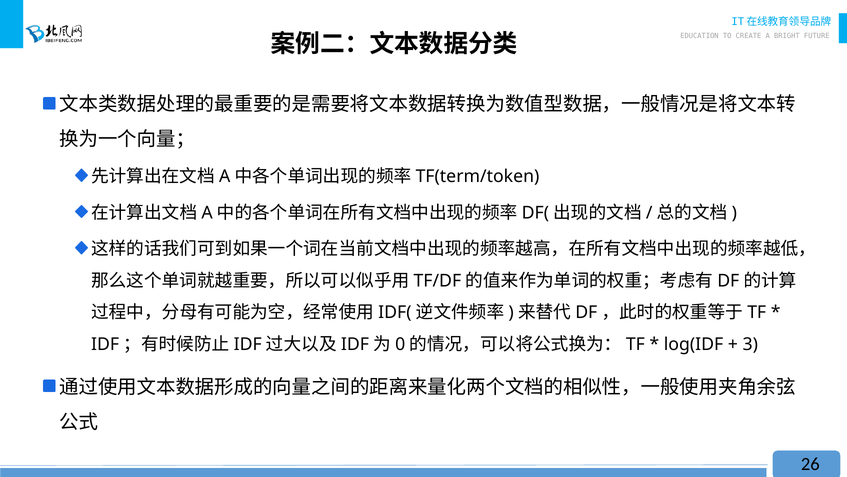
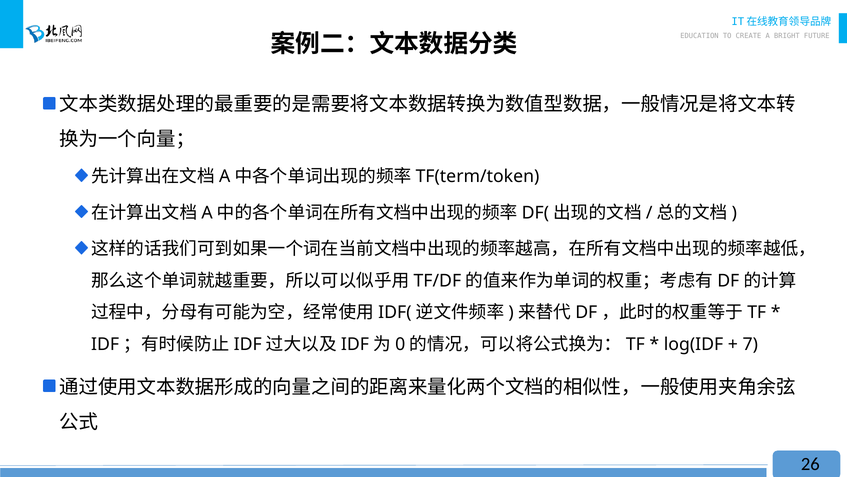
3: 3 -> 7 (750, 344)
